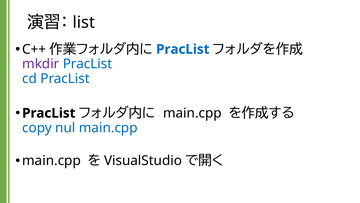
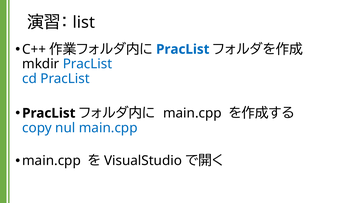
mkdir colour: purple -> black (41, 64)
